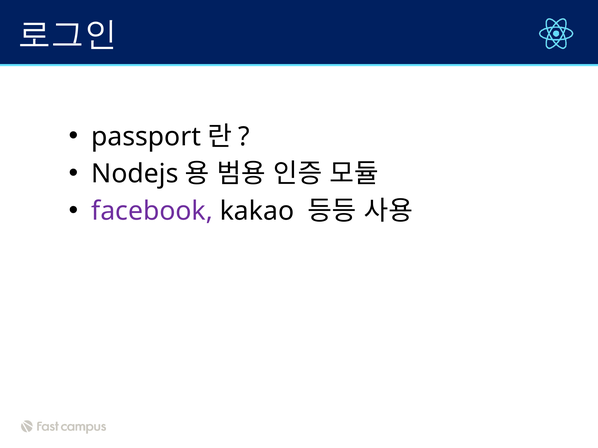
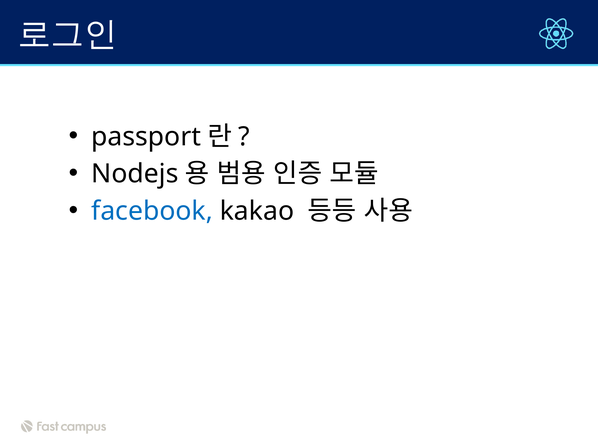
facebook colour: purple -> blue (152, 211)
